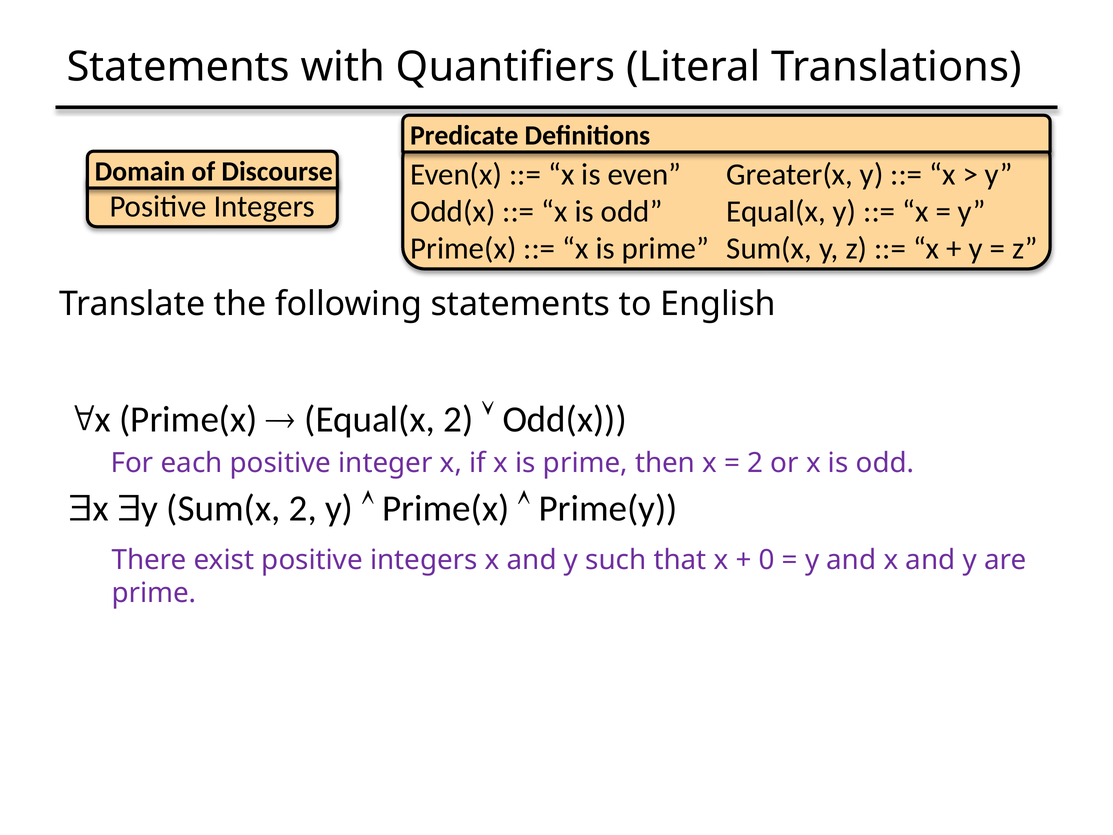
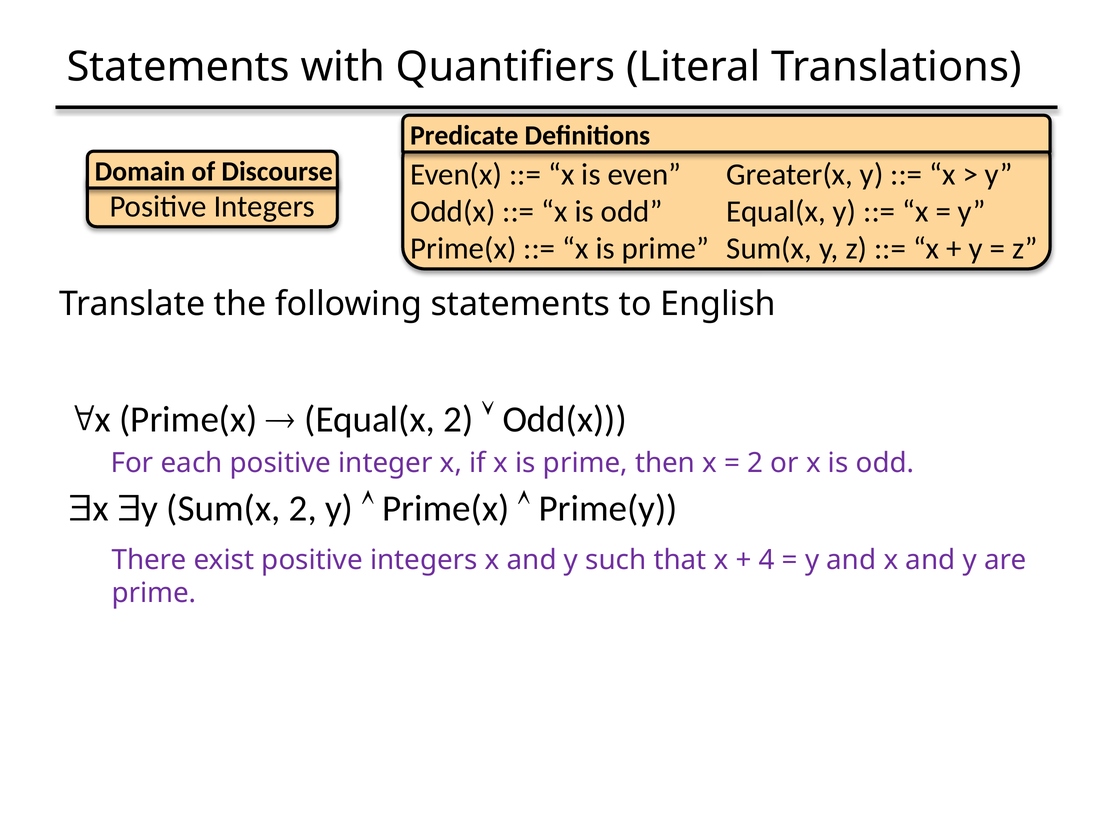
0: 0 -> 4 (767, 560)
